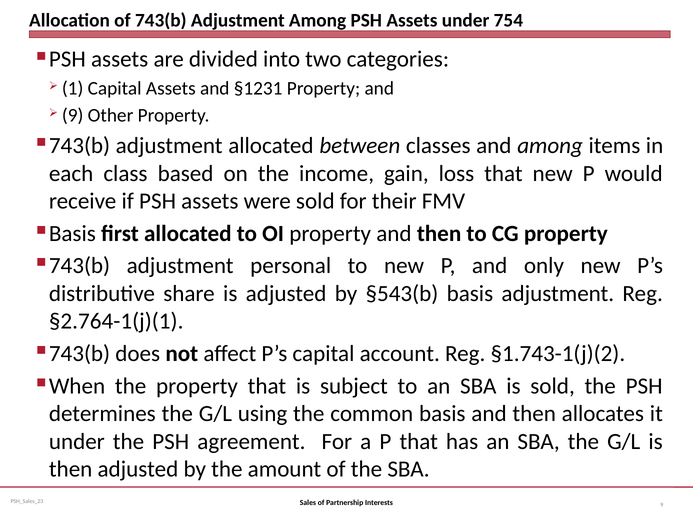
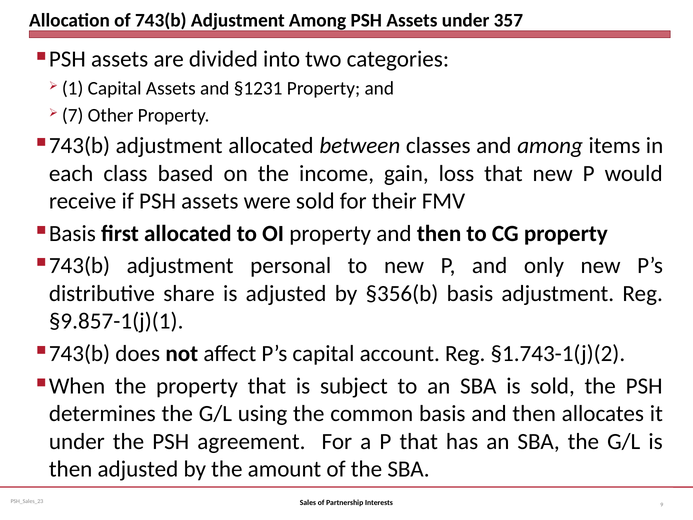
754: 754 -> 357 (508, 21)
9: 9 -> 7 (73, 115)
§543(b: §543(b -> §356(b (402, 293)
§2.764-1(j)(1: §2.764-1(j)(1 -> §9.857-1(j)(1 (116, 321)
